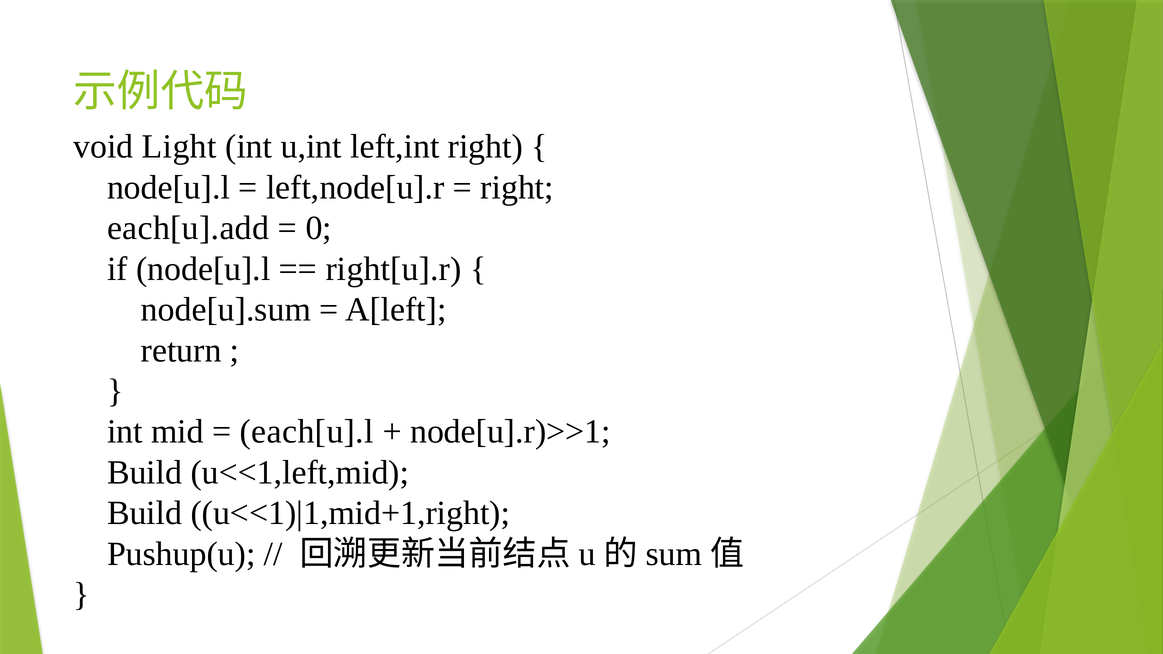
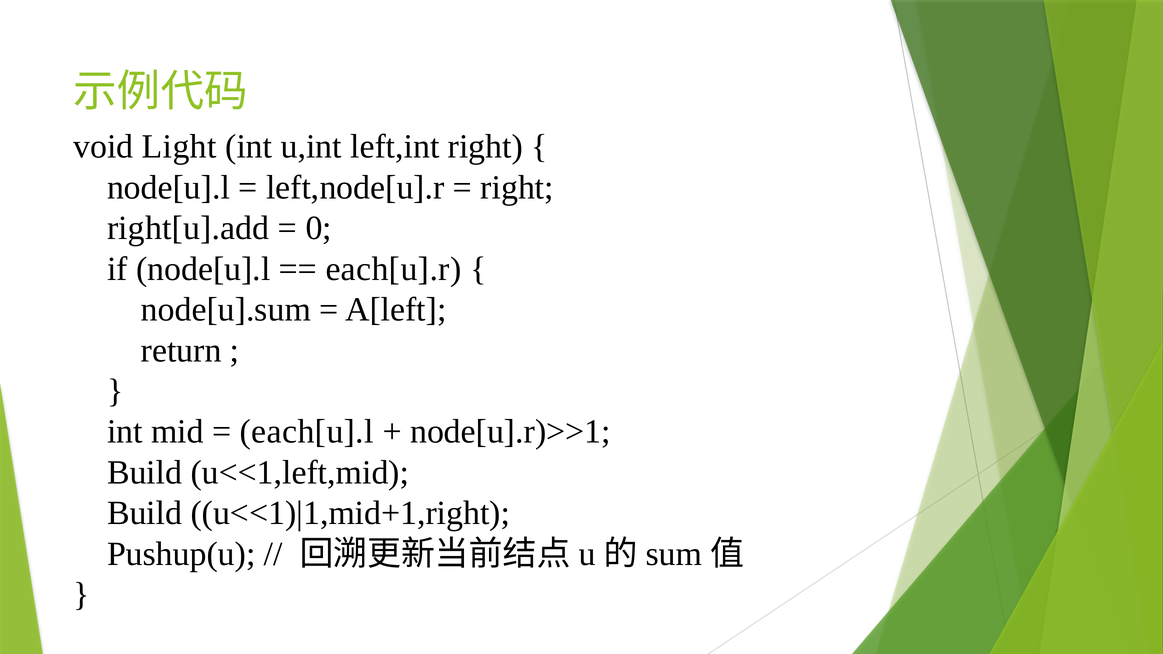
each[u].add: each[u].add -> right[u].add (188, 228)
right[u].r: right[u].r -> each[u].r (393, 269)
